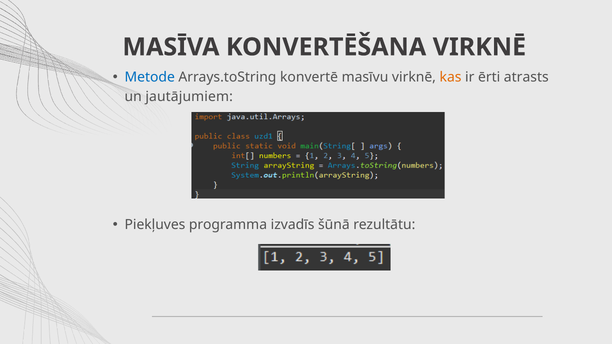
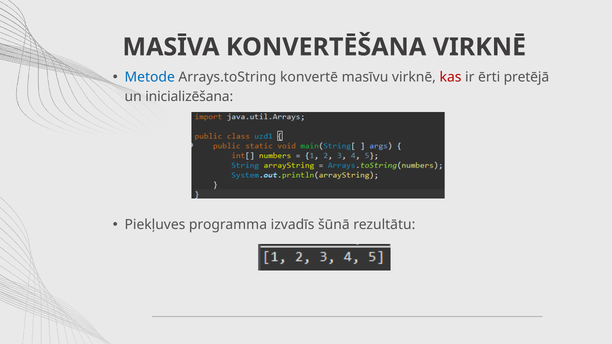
kas colour: orange -> red (451, 77)
atrasts: atrasts -> pretējā (526, 77)
jautājumiem: jautājumiem -> inicializēšana (189, 97)
